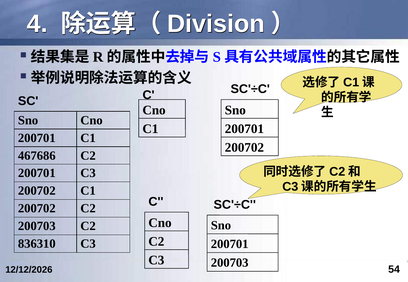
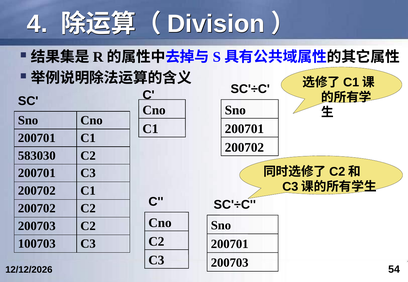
467686: 467686 -> 583030 (37, 156)
836310: 836310 -> 100703 (37, 244)
